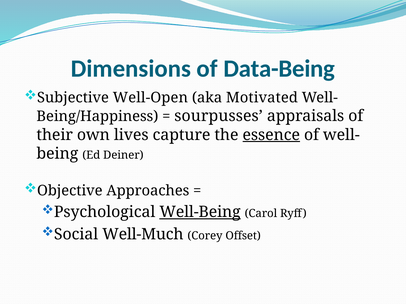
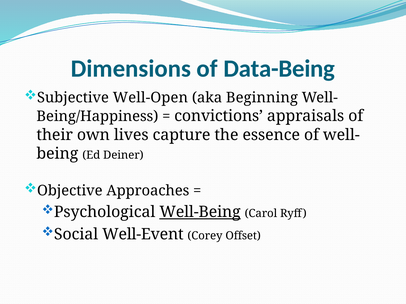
Motivated: Motivated -> Beginning (262, 98)
sourpusses: sourpusses -> convictions (219, 116)
essence underline: present -> none (271, 135)
Well-Much: Well-Much -> Well-Event (143, 235)
